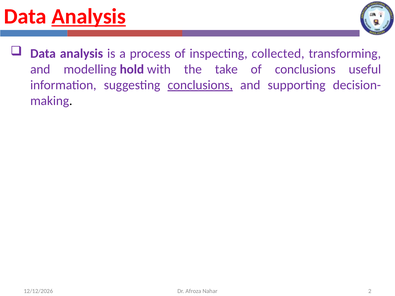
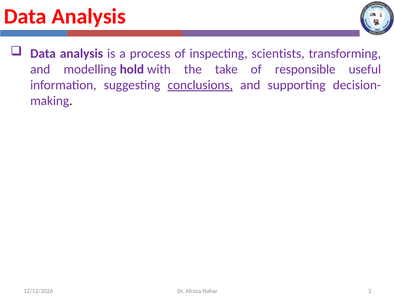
Analysis underline: present -> none (89, 17)
collected: collected -> scientists (278, 54)
of conclusions: conclusions -> responsible (305, 69)
